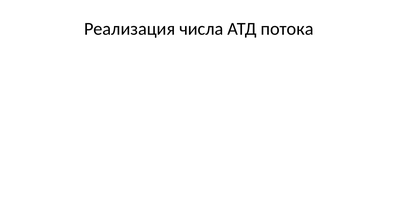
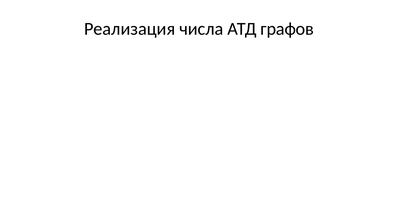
потока: потока -> графов (287, 29)
